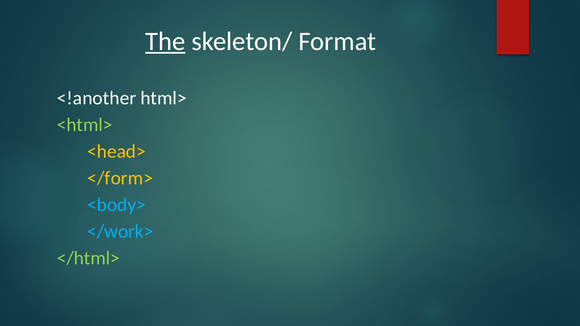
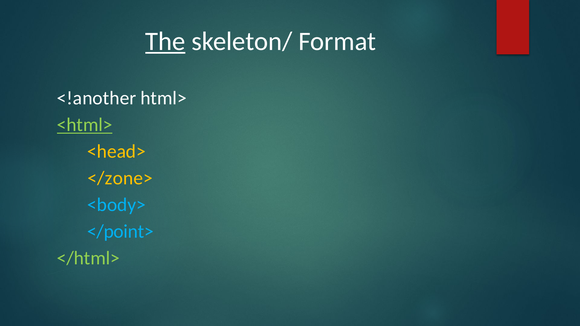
<html> underline: none -> present (85, 125)
</form>: </form> -> </zone> (120, 178)
</work>: </work> -> </point> (120, 232)
